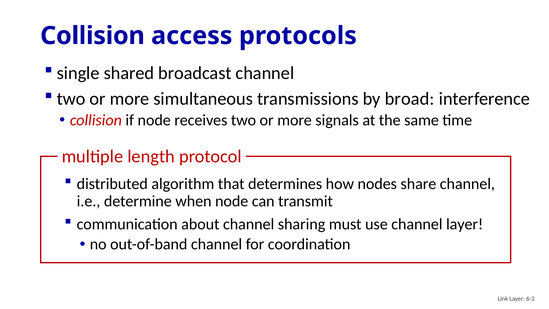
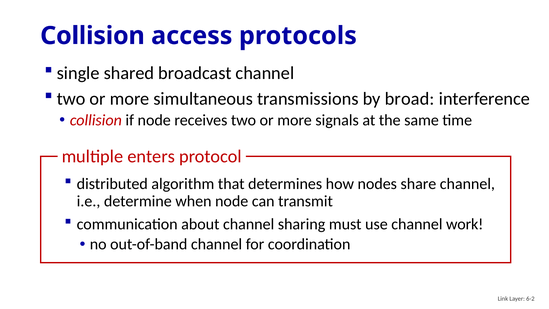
length: length -> enters (151, 156)
channel layer: layer -> work (465, 224)
